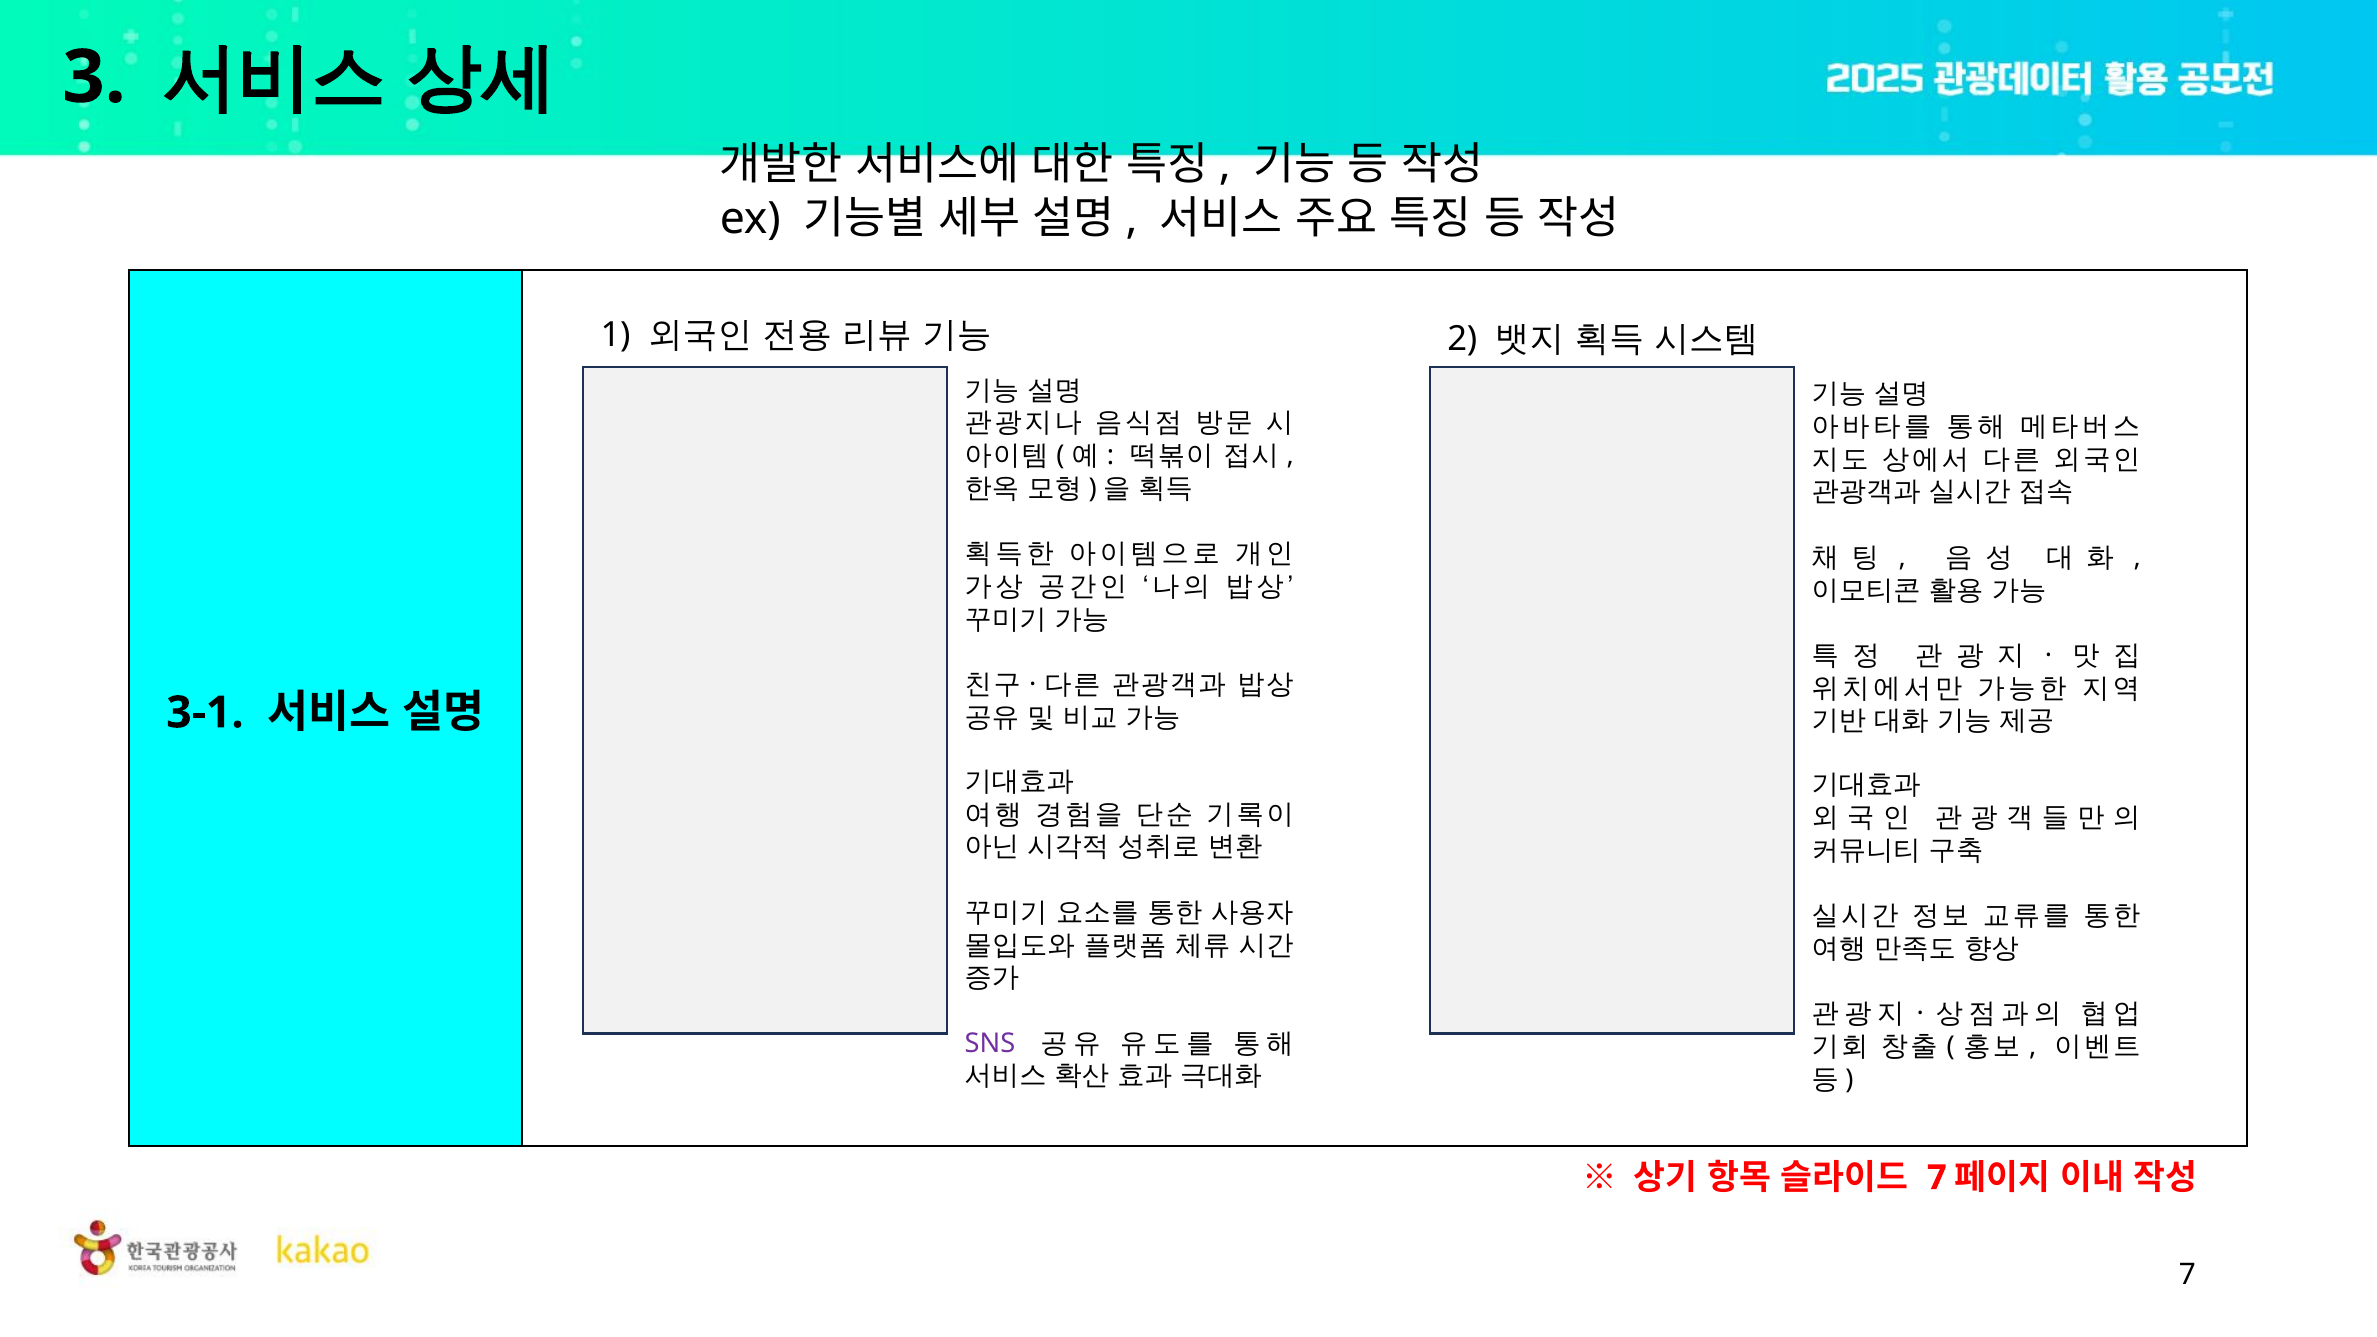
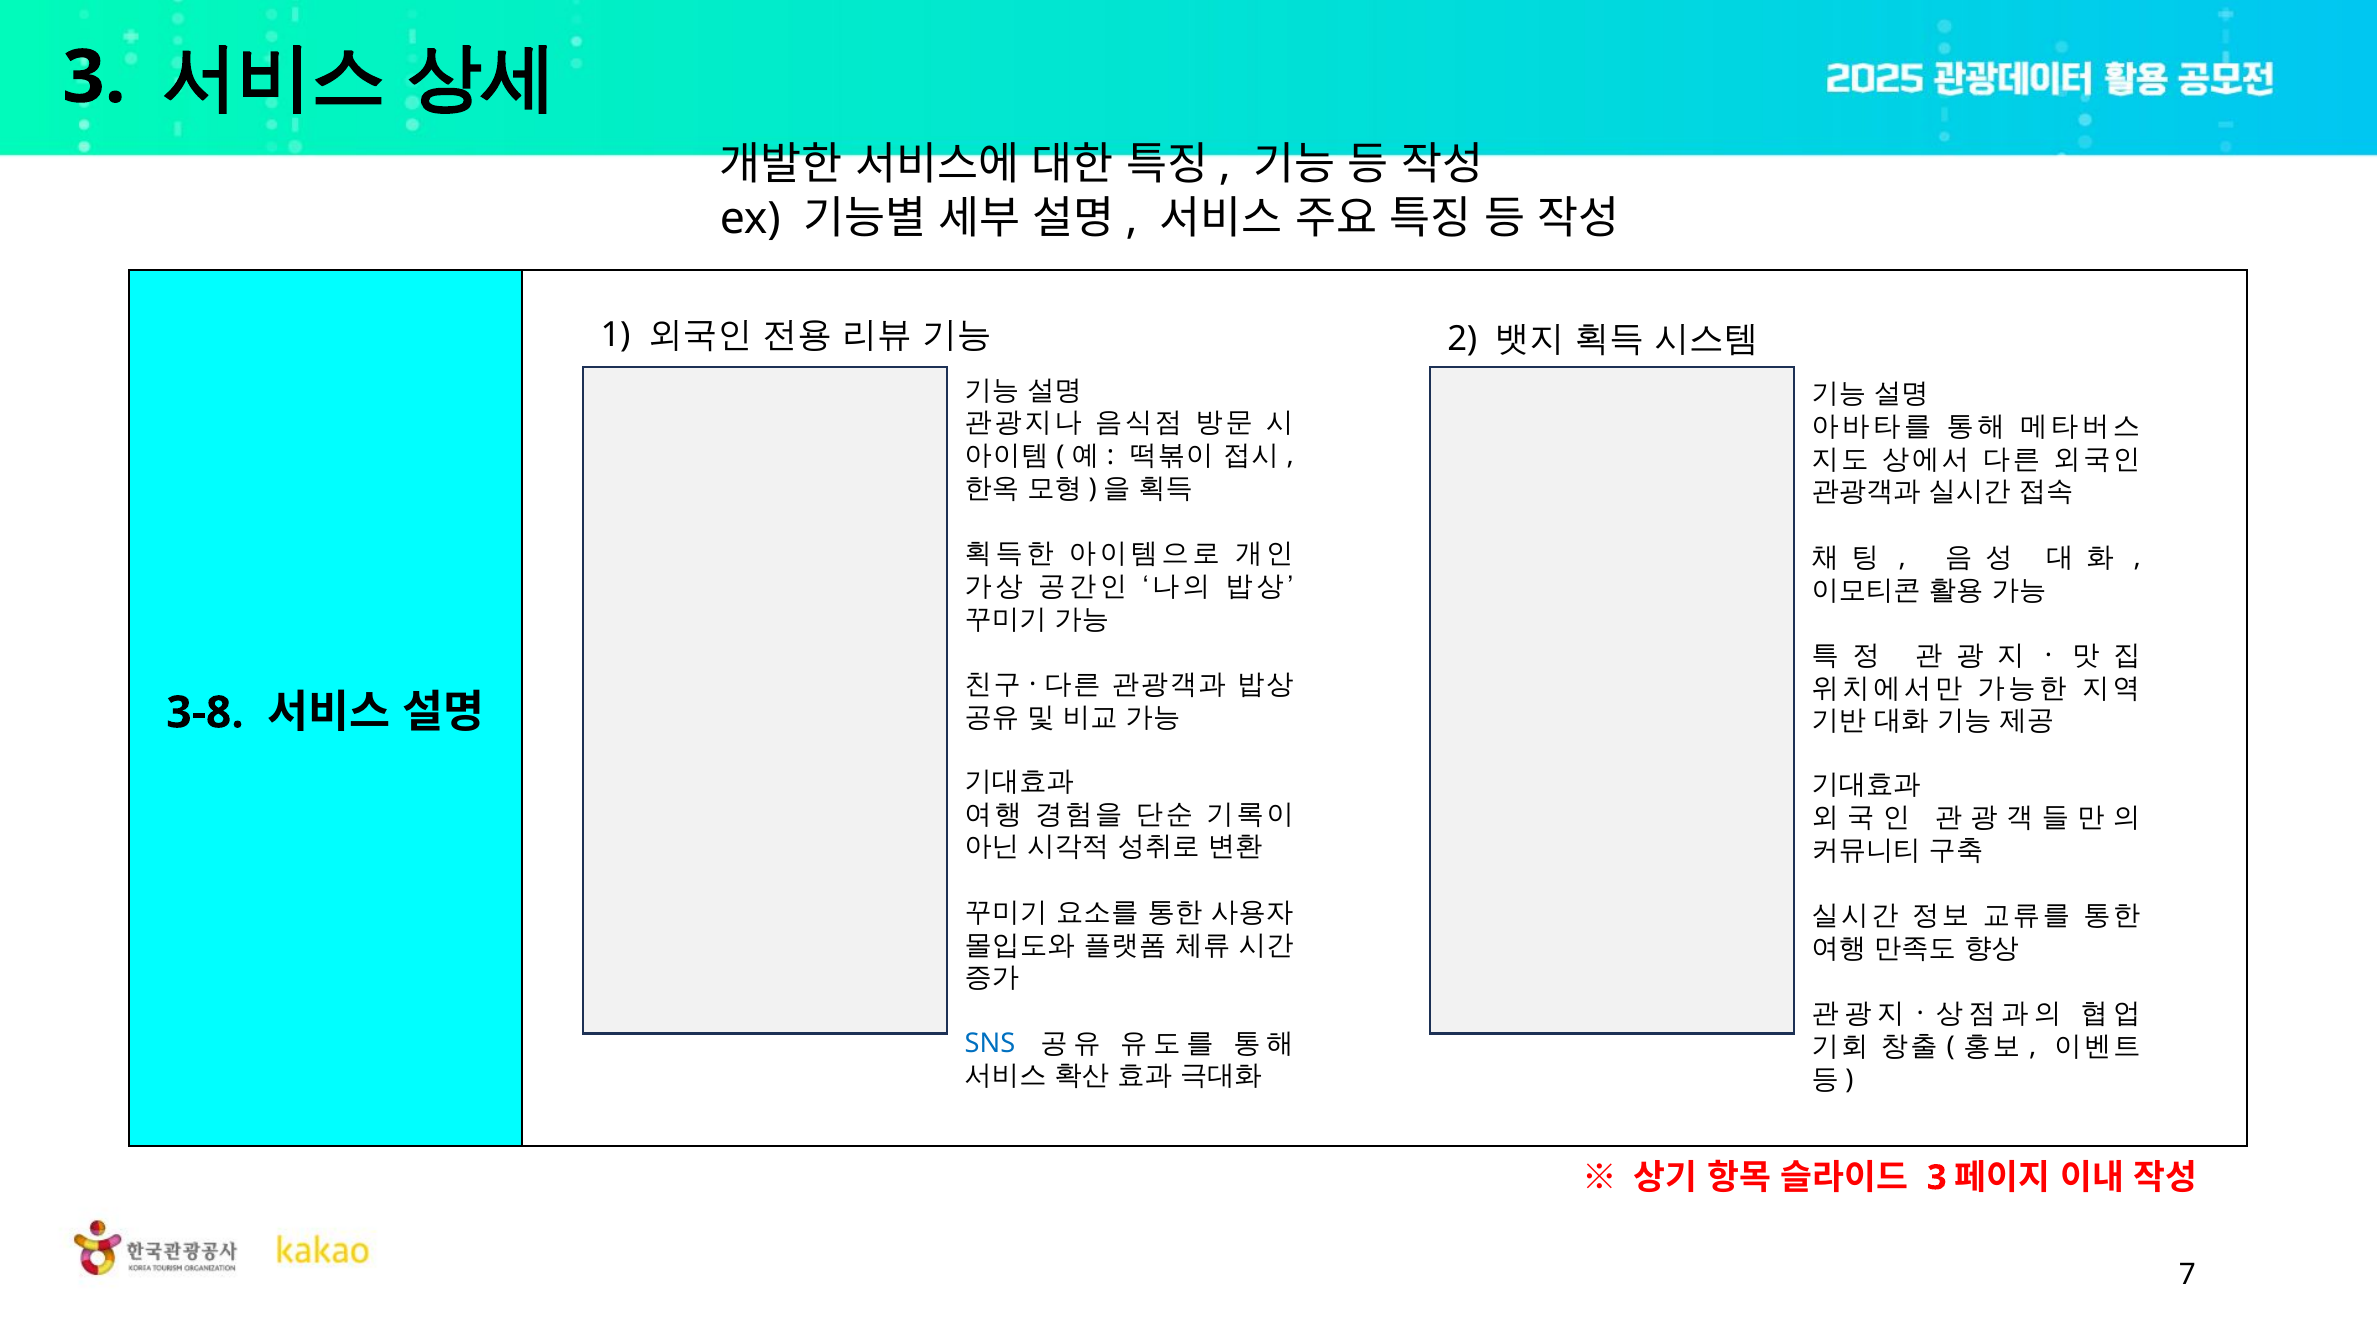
3-1: 3-1 -> 3-8 (205, 713)
SNS colour: purple -> blue (990, 1043)
7: 7 -> 3 (1937, 1178)
